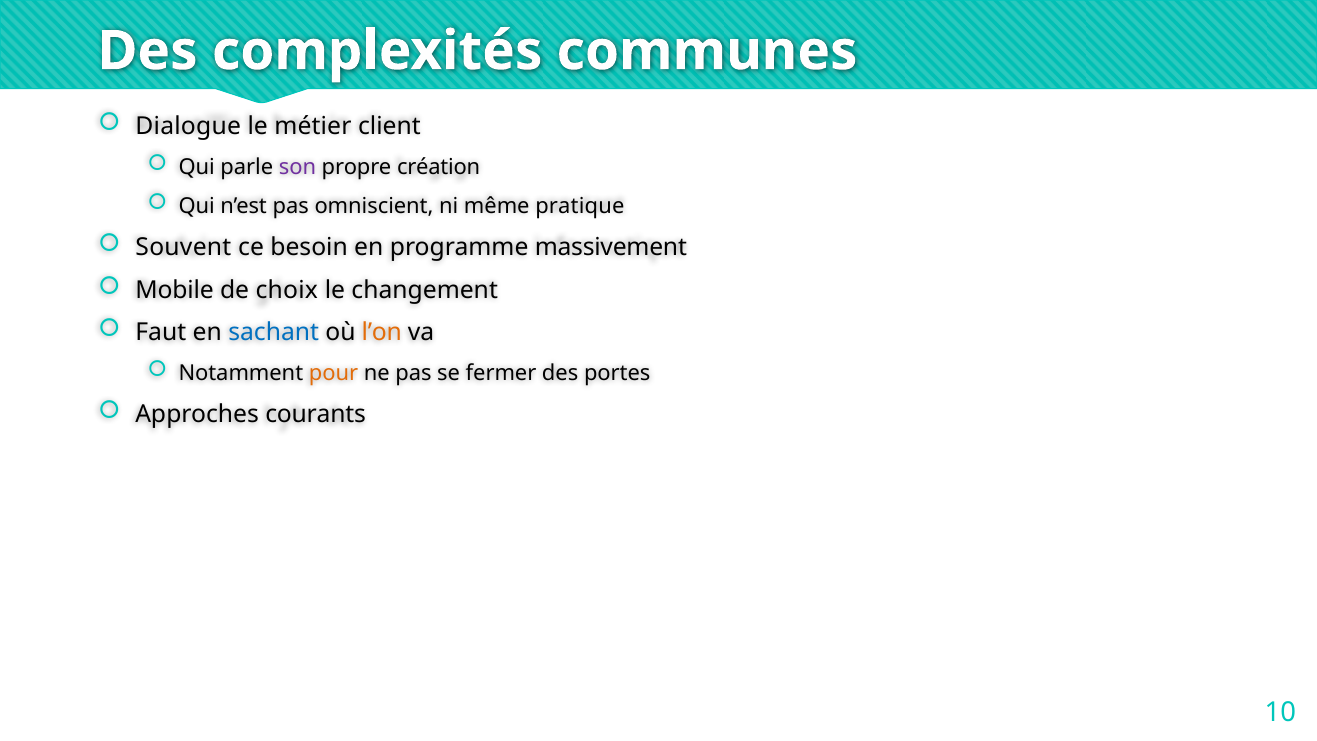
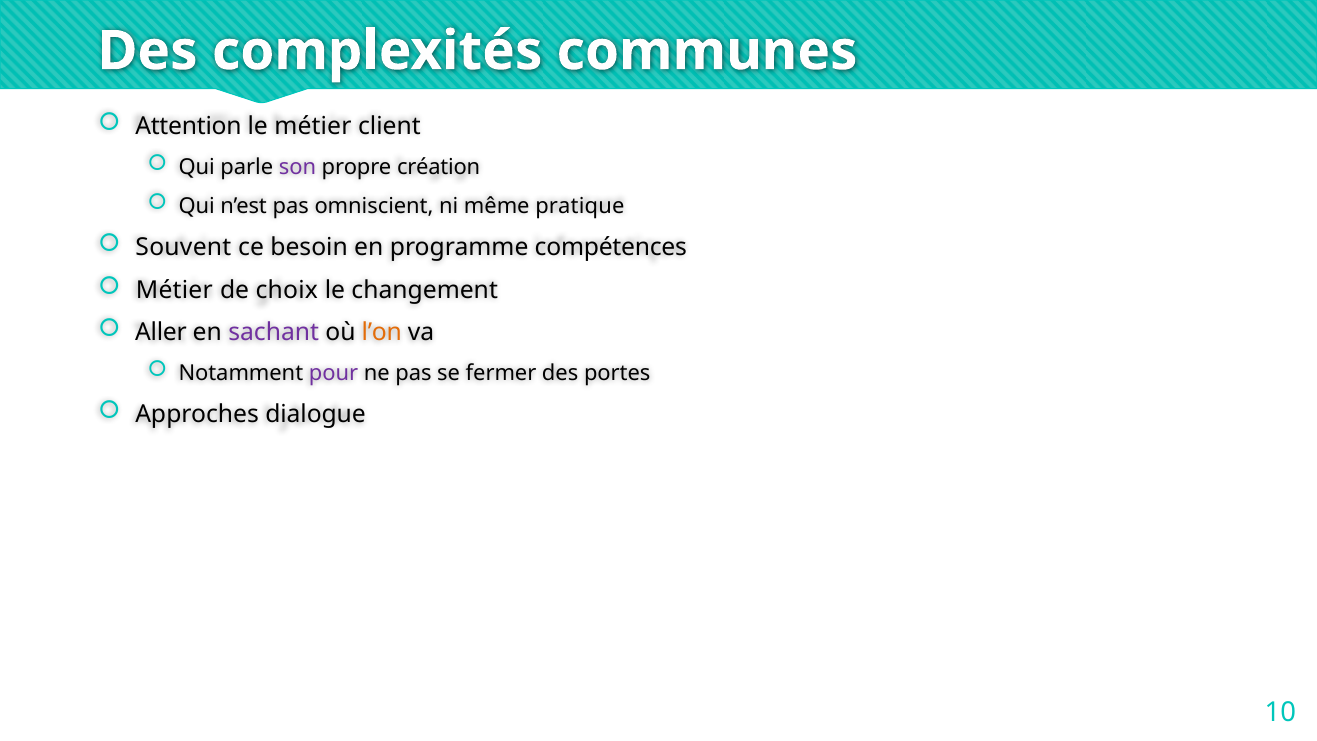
Dialogue: Dialogue -> Attention (188, 126)
massivement: massivement -> compétences (611, 247)
Mobile: Mobile -> Métier (174, 290)
Faut: Faut -> Aller (161, 333)
sachant colour: blue -> purple (274, 333)
pour colour: orange -> purple (334, 373)
courants: courants -> dialogue (316, 414)
